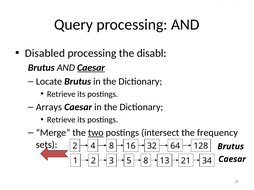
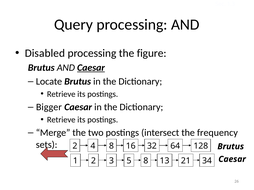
disabl: disabl -> figure (152, 53)
Arrays: Arrays -> Bigger (49, 107)
two underline: present -> none (96, 133)
